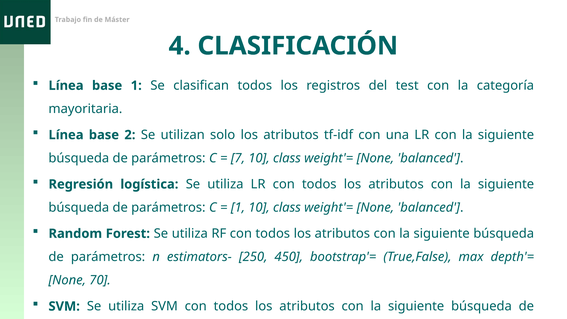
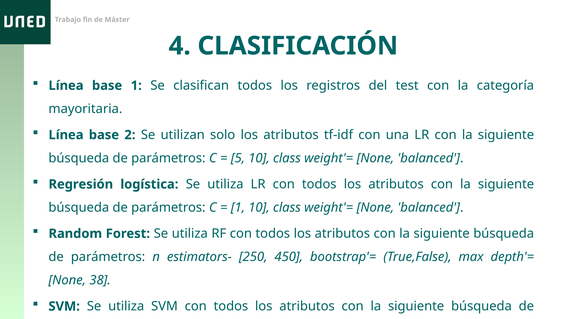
7: 7 -> 5 (238, 158)
70: 70 -> 38 (100, 280)
